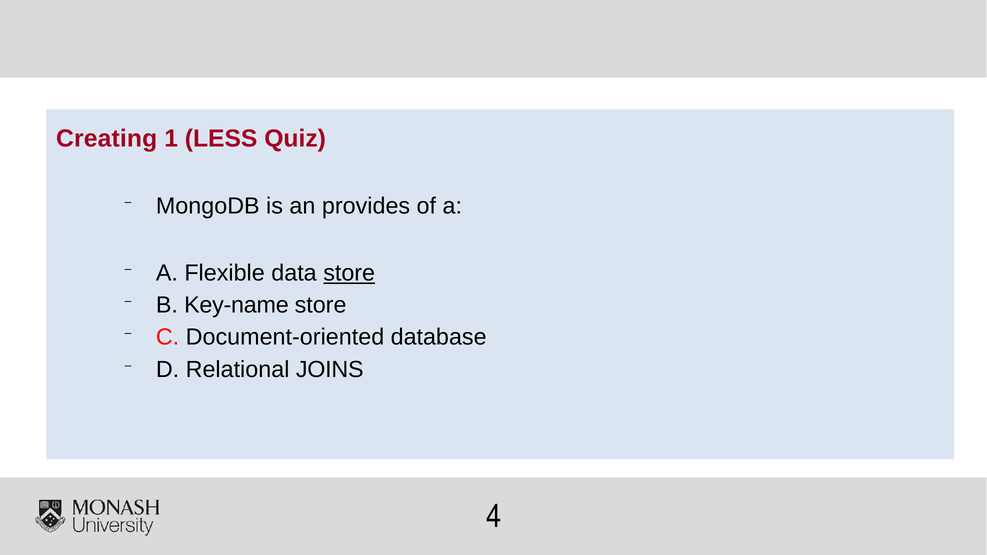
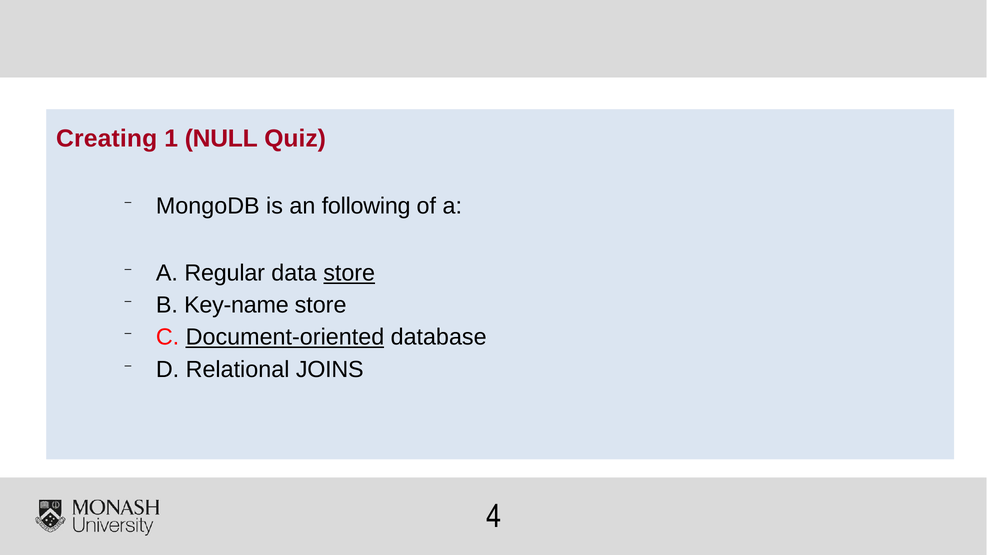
LESS: LESS -> NULL (221, 139)
provides: provides -> following (366, 206)
Flexible: Flexible -> Regular (225, 273)
Document-oriented underline: none -> present (285, 337)
